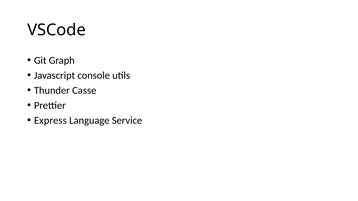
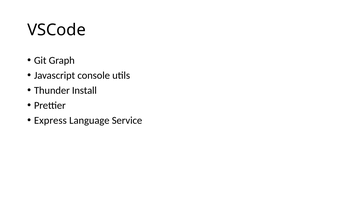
Casse: Casse -> Install (84, 91)
